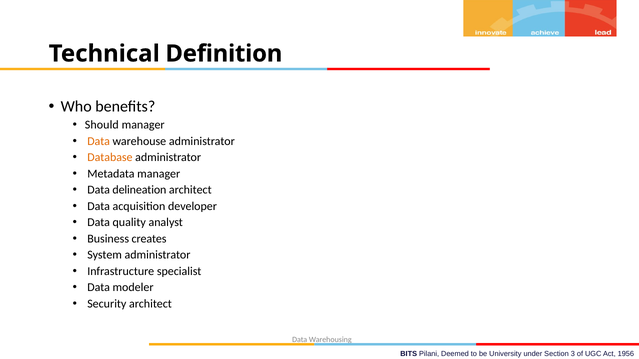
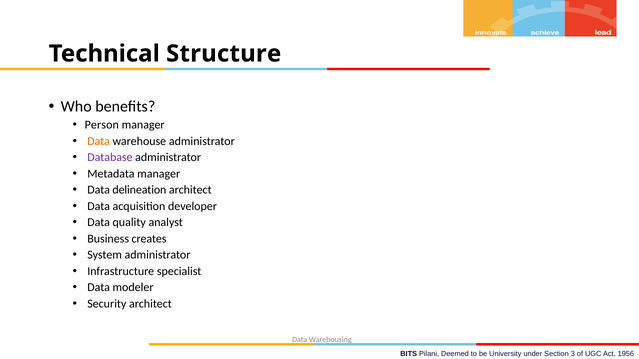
Definition: Definition -> Structure (224, 54)
Should: Should -> Person (102, 125)
Database colour: orange -> purple (110, 158)
